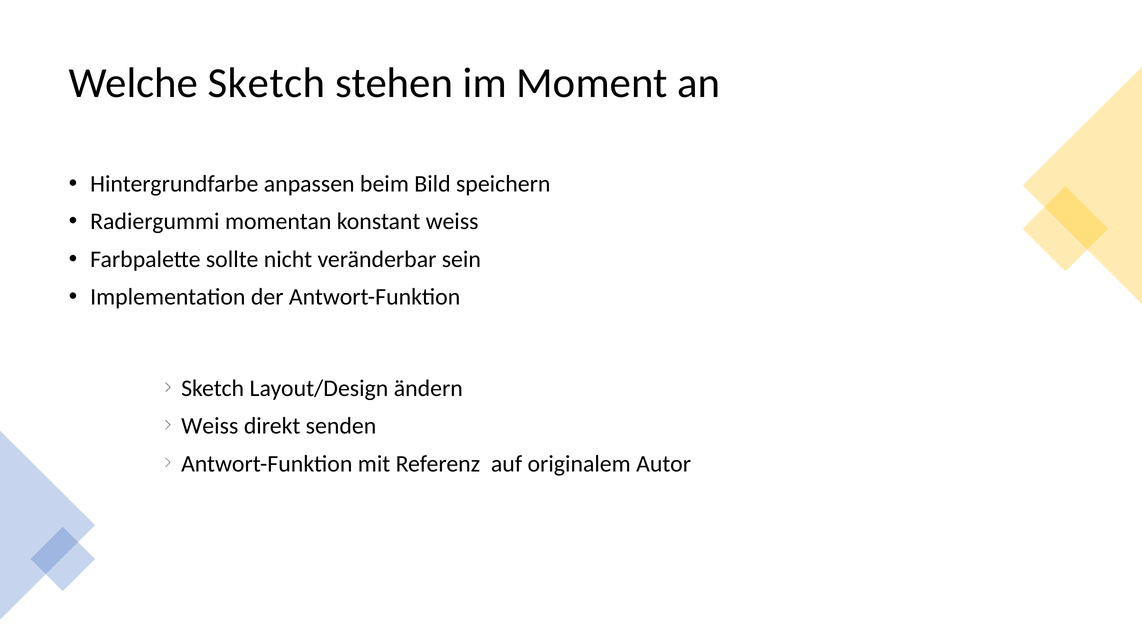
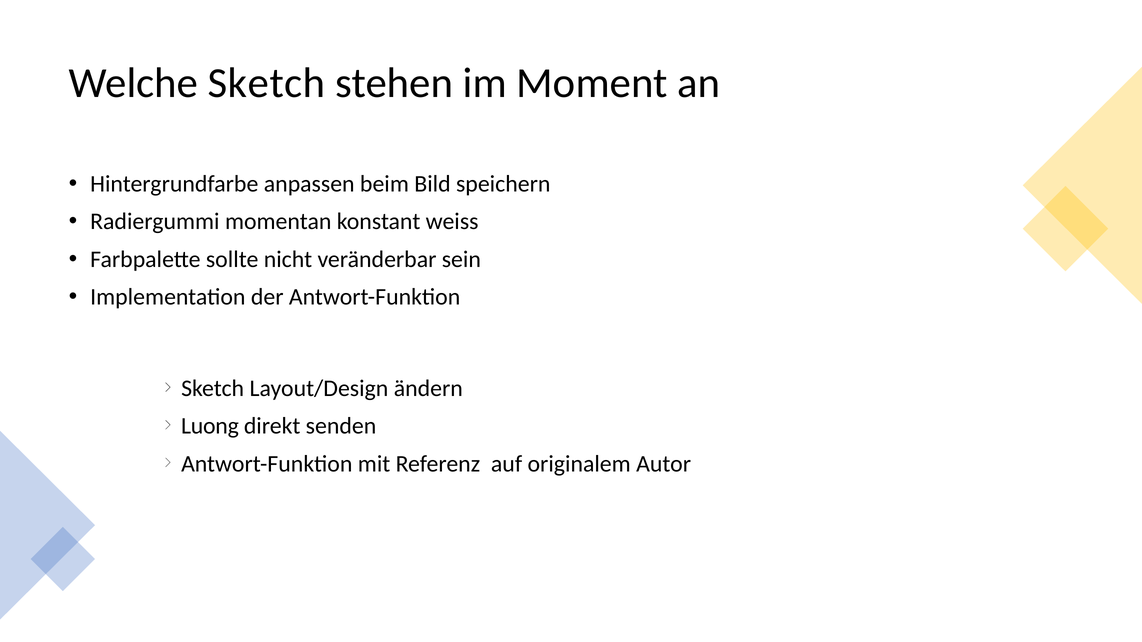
Weiss: Weiss -> Luong (210, 426)
